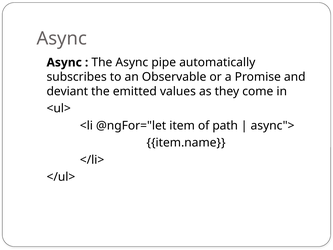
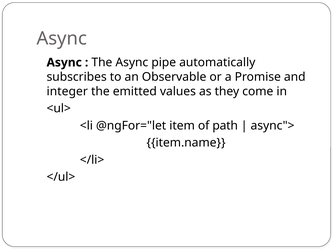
deviant: deviant -> integer (67, 91)
